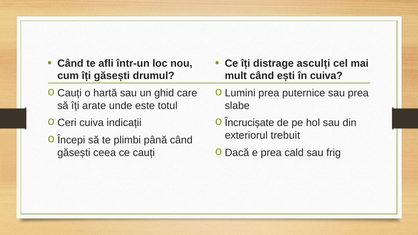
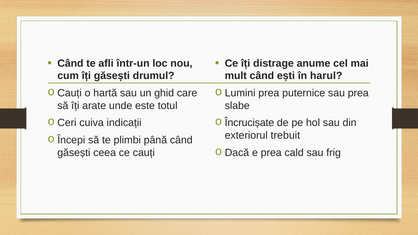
asculți: asculți -> anume (314, 63)
în cuiva: cuiva -> harul (326, 76)
